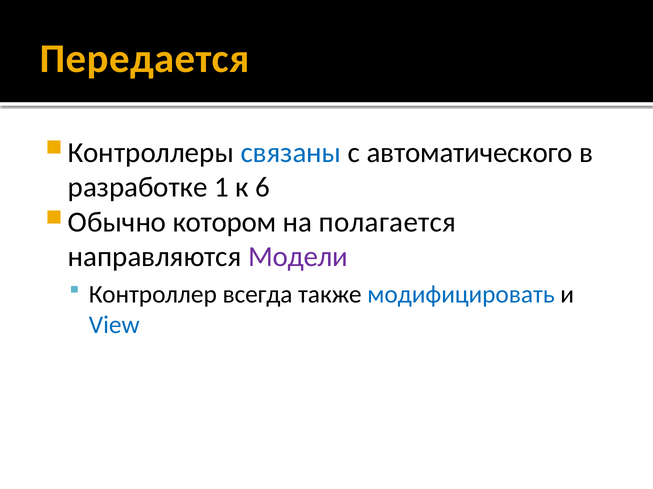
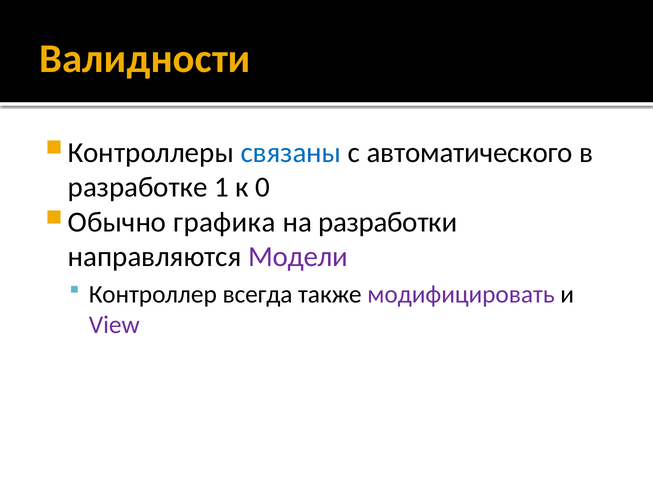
Передается: Передается -> Валидности (145, 59)
6: 6 -> 0 (263, 188)
котором: котором -> графика (224, 222)
полагается: полагается -> разработки (388, 222)
модифицировать colour: blue -> purple (461, 295)
View colour: blue -> purple (114, 325)
